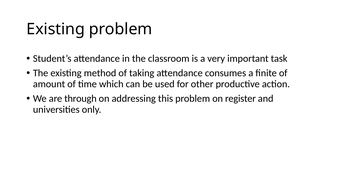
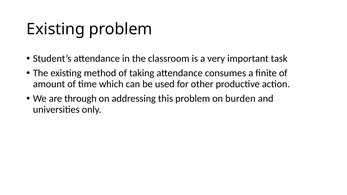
register: register -> burden (240, 99)
